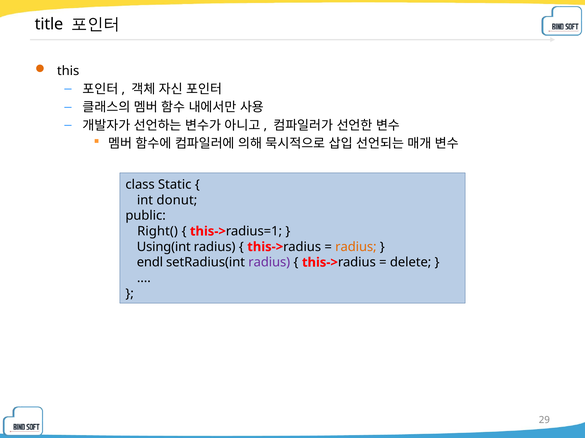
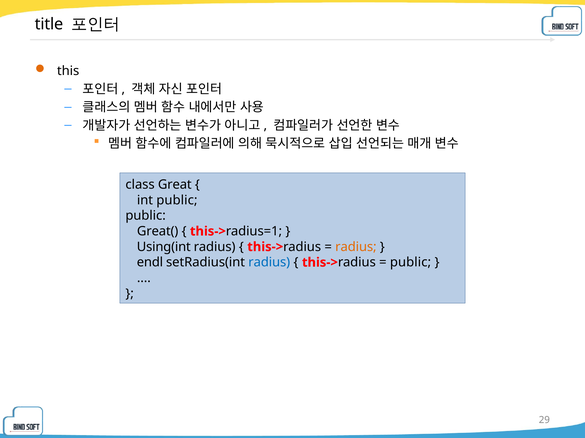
Static: Static -> Great (175, 185)
int donut: donut -> public (177, 200)
Right(: Right( -> Great( (158, 232)
radius colour: purple -> blue (269, 263)
delete: delete -> public (411, 263)
